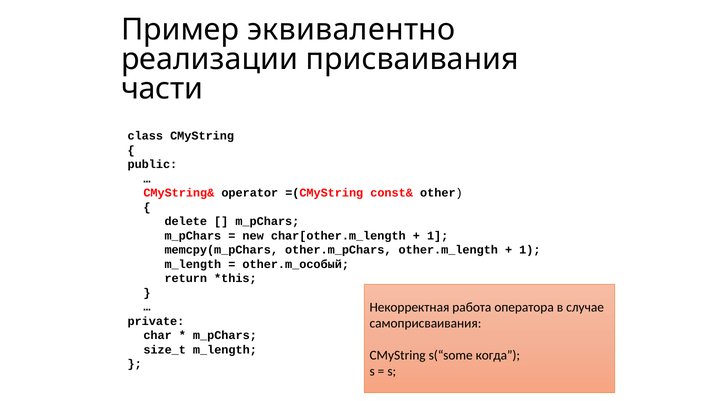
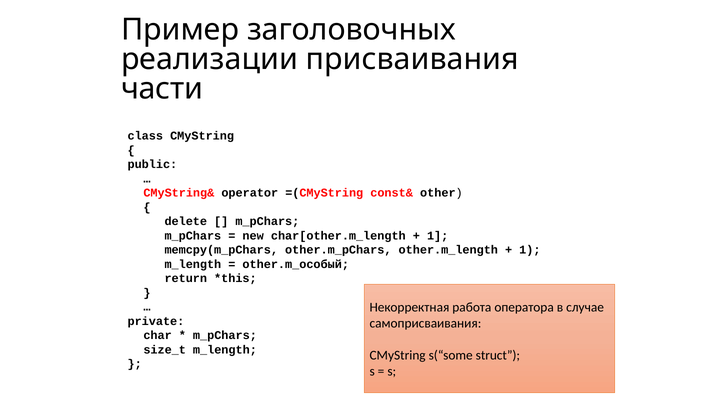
эквивалентно: эквивалентно -> заголовочных (351, 29)
когда: когда -> struct (498, 355)
